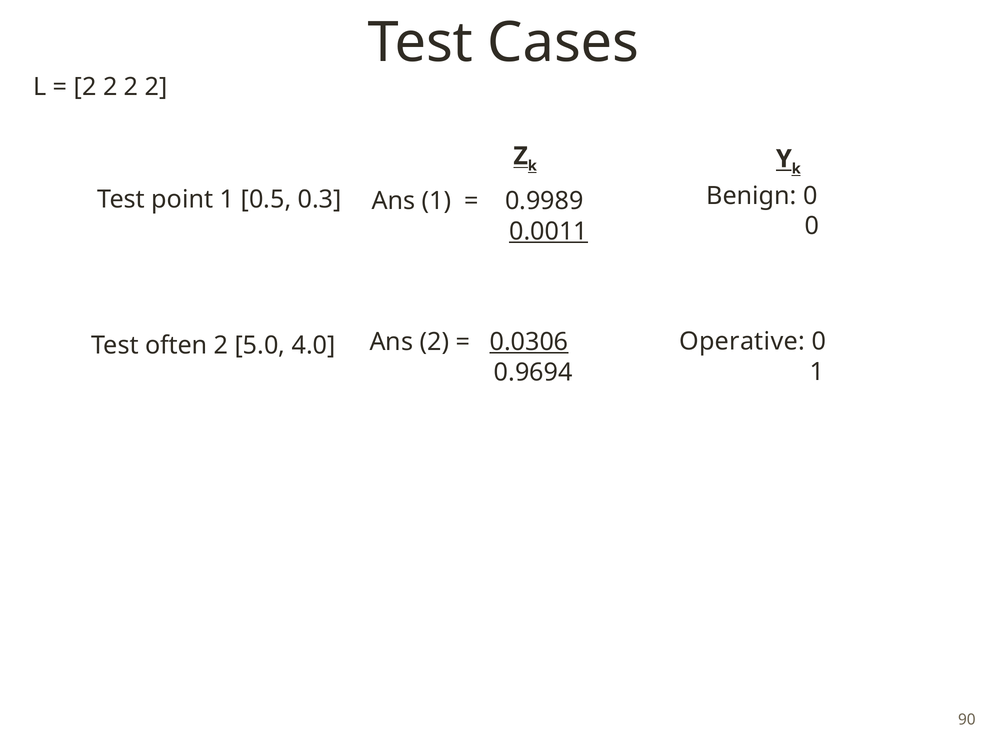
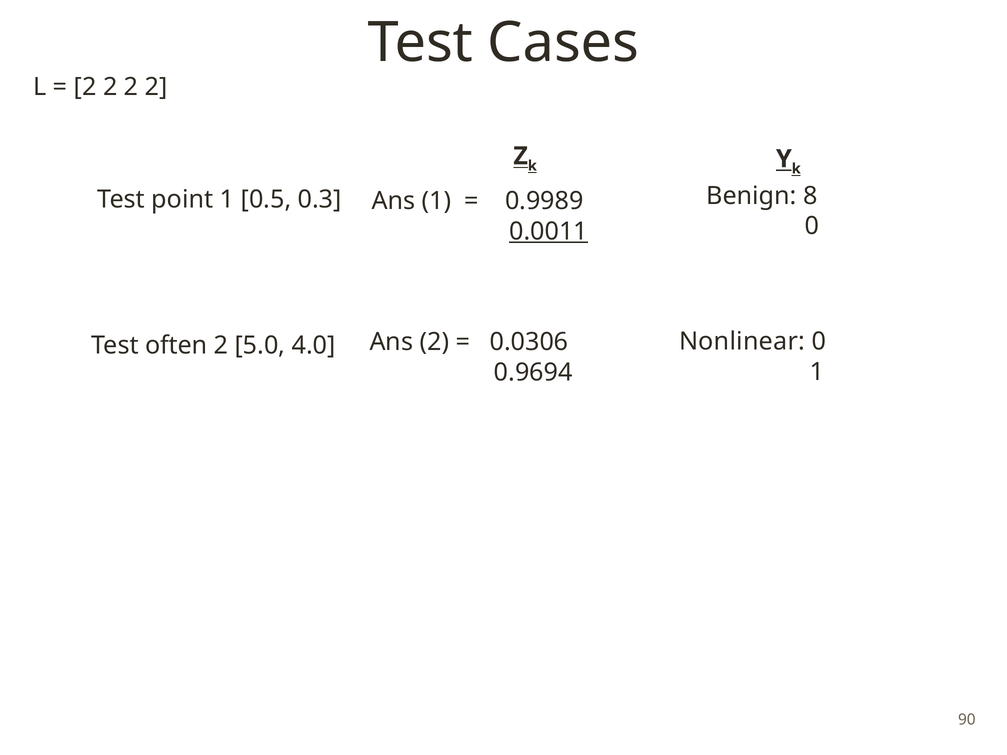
Benign 0: 0 -> 8 (810, 196)
Operative: Operative -> Nonlinear (742, 342)
0.0306 underline: present -> none (529, 342)
